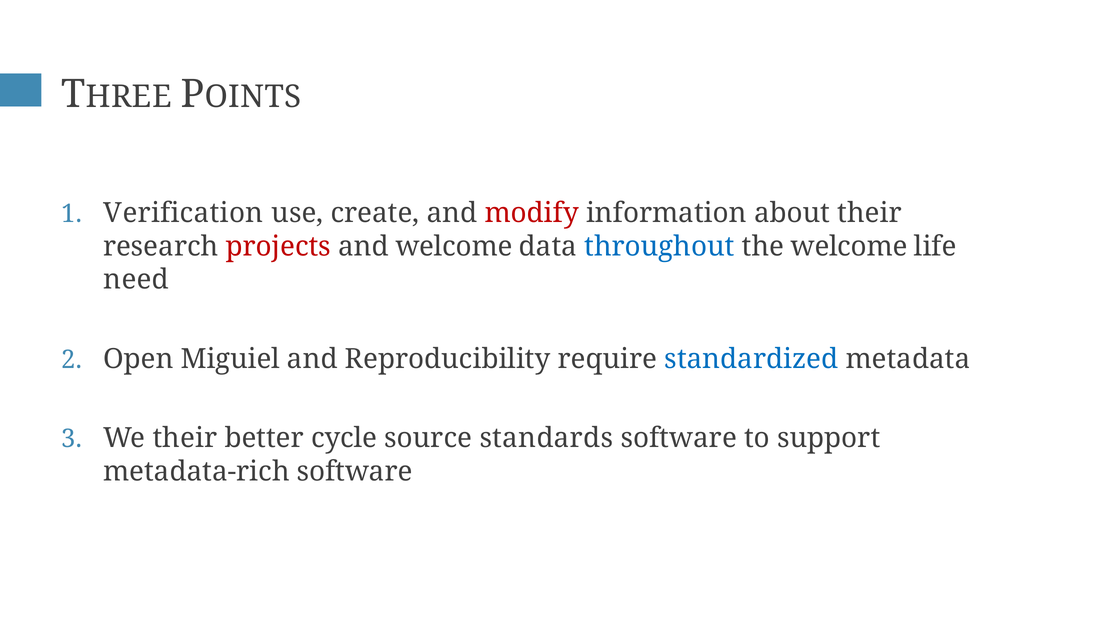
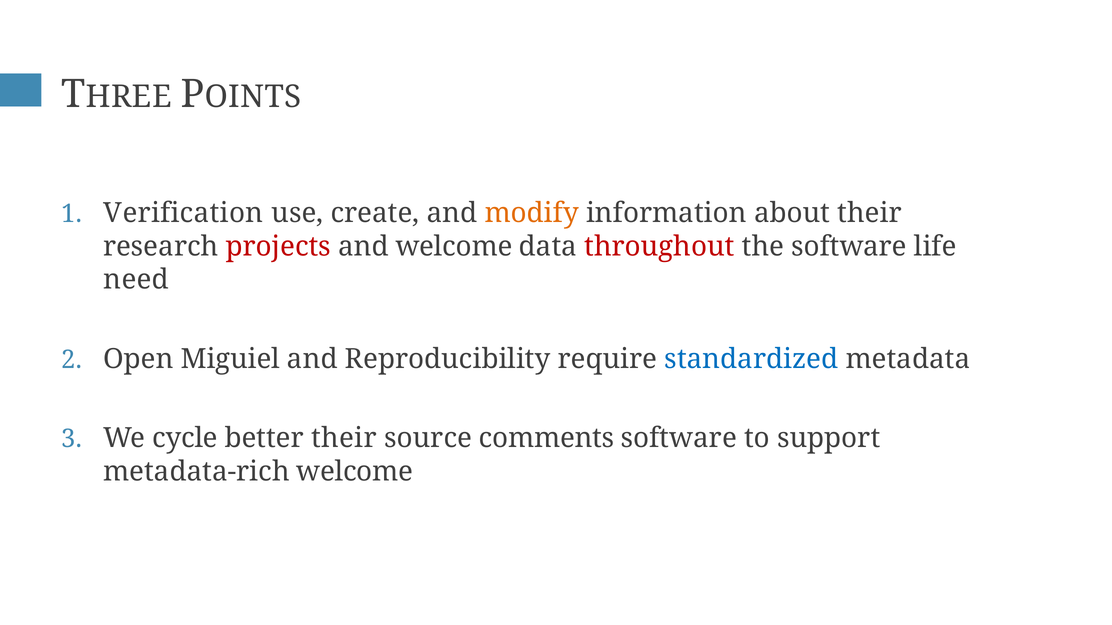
modify colour: red -> orange (532, 213)
throughout colour: blue -> red (659, 247)
the welcome: welcome -> software (849, 247)
We their: their -> cycle (185, 438)
better cycle: cycle -> their (344, 438)
standards: standards -> comments (547, 438)
metadata-rich software: software -> welcome (355, 472)
